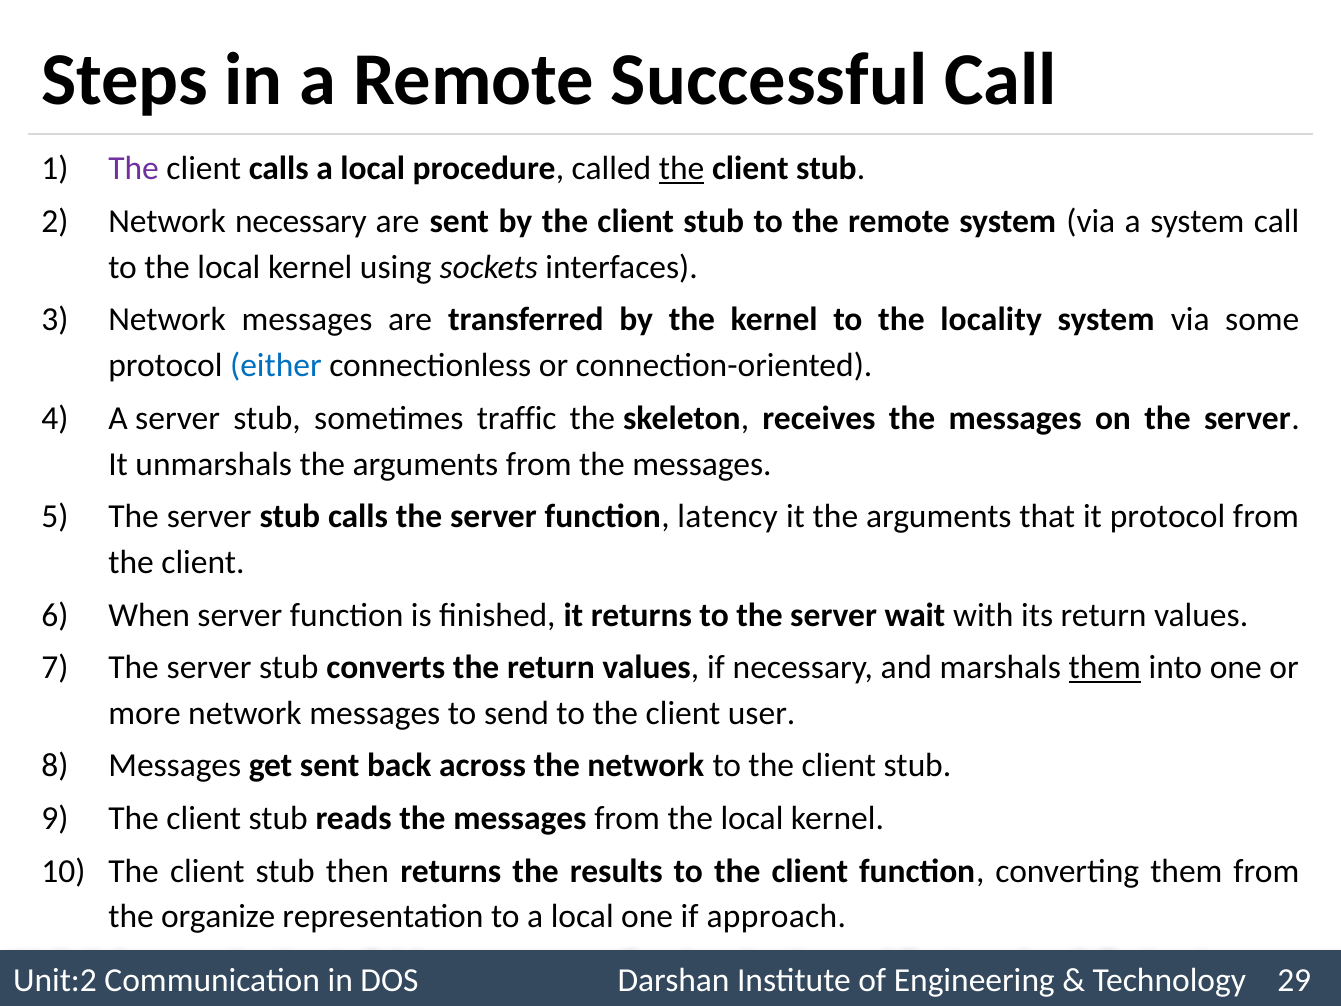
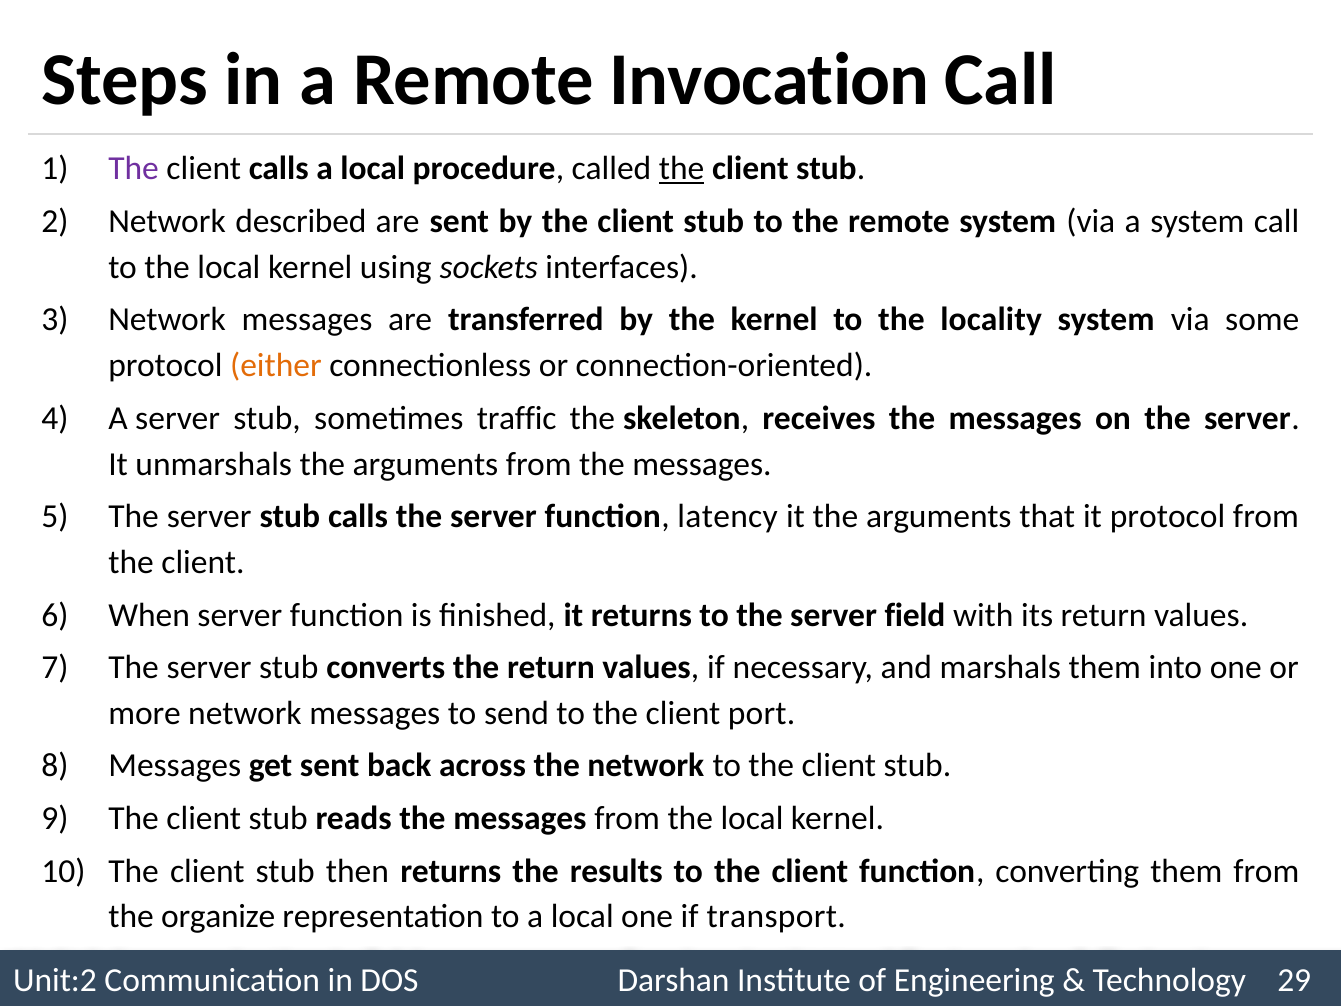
Successful: Successful -> Invocation (770, 80)
Network necessary: necessary -> described (301, 221)
either colour: blue -> orange (276, 366)
wait: wait -> field (915, 615)
them underline: present -> none (1105, 667)
user: user -> port (762, 713)
approach: approach -> transport (776, 917)
